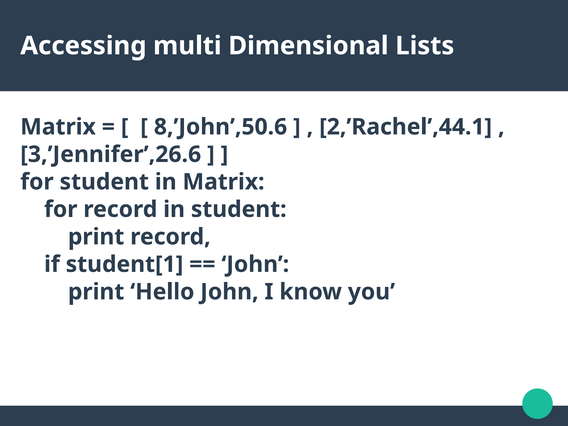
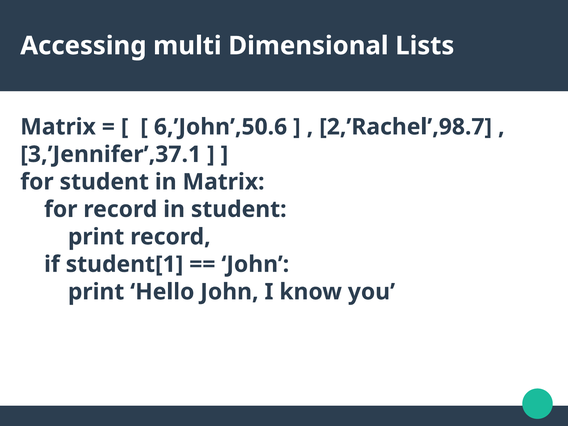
8,’John’,50.6: 8,’John’,50.6 -> 6,’John’,50.6 (221, 127)
2,’Rachel’,44.1: 2,’Rachel’,44.1 -> 2,’Rachel’,98.7 (406, 127)
3,’Jennifer’,26.6: 3,’Jennifer’,26.6 -> 3,’Jennifer’,37.1 (111, 154)
